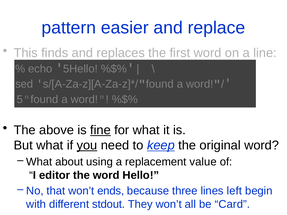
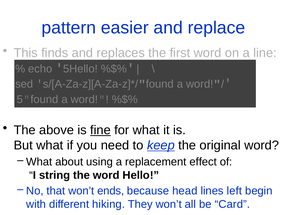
you underline: present -> none (87, 146)
value: value -> effect (203, 162)
editor: editor -> string (55, 175)
three: three -> head (185, 191)
stdout: stdout -> hiking (109, 204)
